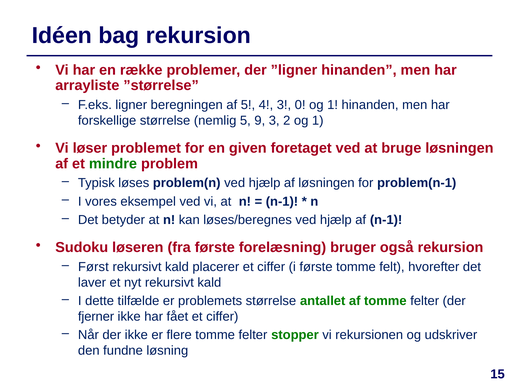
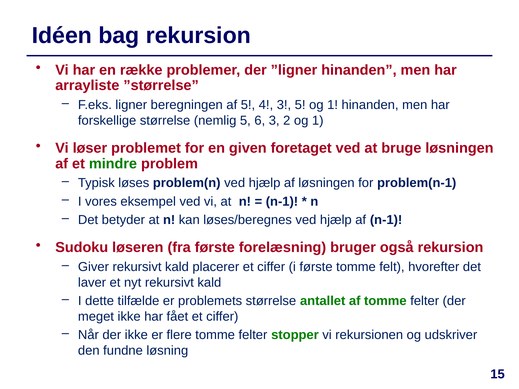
3 0: 0 -> 5 (300, 105)
9: 9 -> 6 (260, 121)
Først: Først -> Giver (93, 267)
fjerner: fjerner -> meget (96, 317)
